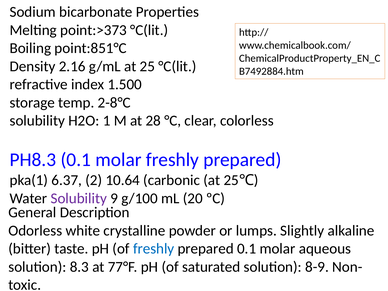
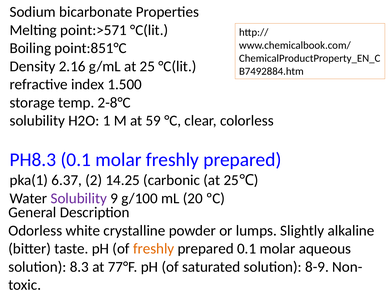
point:>373: point:>373 -> point:>571 (93, 30)
28: 28 -> 59 (153, 121)
10.64: 10.64 -> 14.25 (123, 180)
freshly colour: blue -> orange (154, 249)
